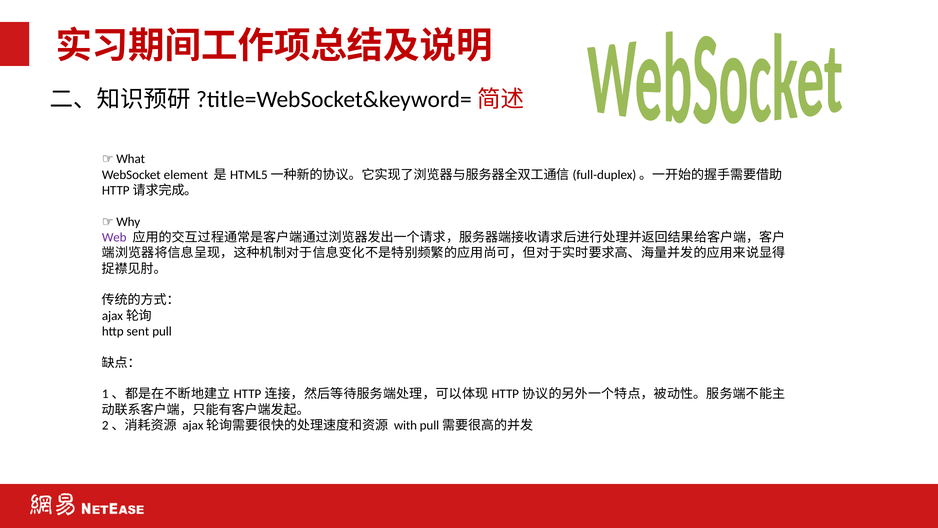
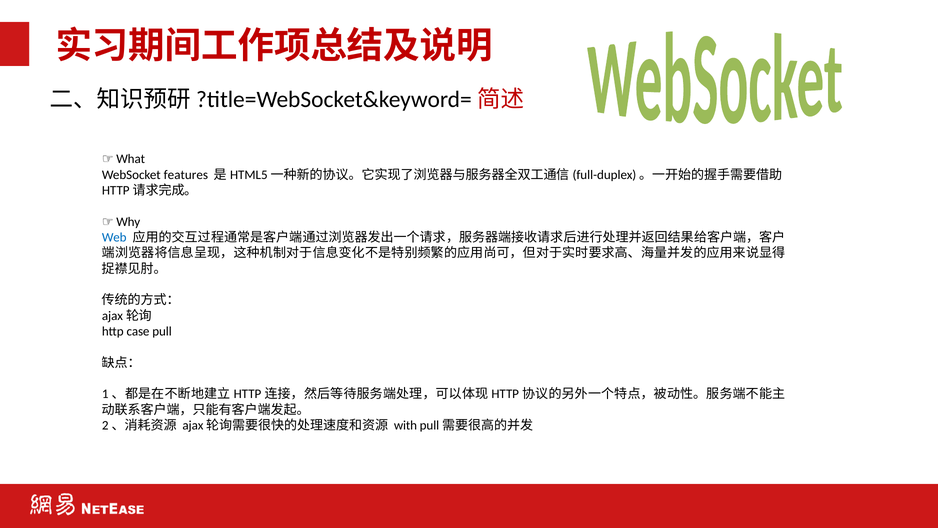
element: element -> features (186, 175)
Web colour: purple -> blue (114, 237)
sent: sent -> case (138, 331)
